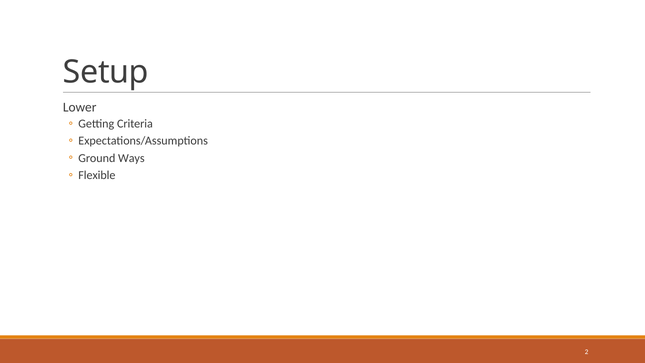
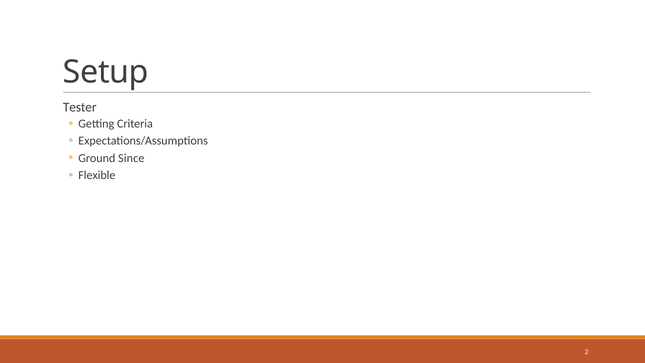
Lower: Lower -> Tester (80, 107)
Ways: Ways -> Since (131, 158)
